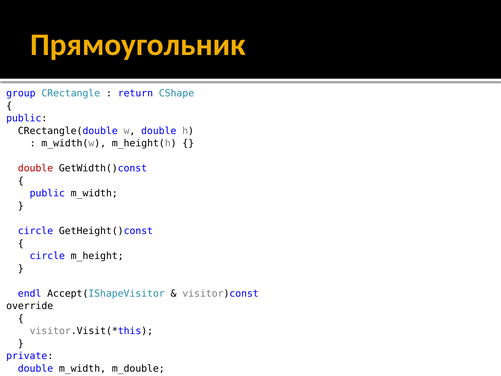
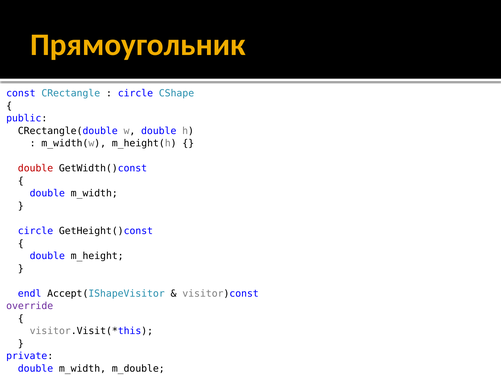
group: group -> const (21, 93)
return: return -> circle (135, 93)
public: public -> double (47, 193)
circle: circle -> double (47, 256)
override colour: black -> purple (30, 306)
